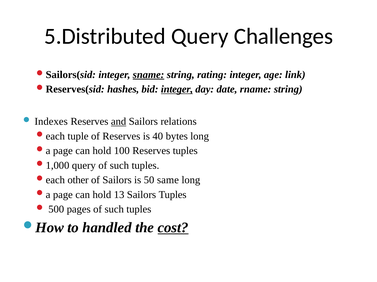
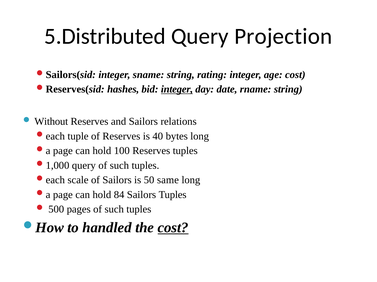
Challenges: Challenges -> Projection (283, 36)
sname underline: present -> none (149, 75)
age link: link -> cost (295, 75)
Indexes: Indexes -> Without (51, 122)
and underline: present -> none (119, 122)
other: other -> scale (78, 180)
13: 13 -> 84 (119, 195)
